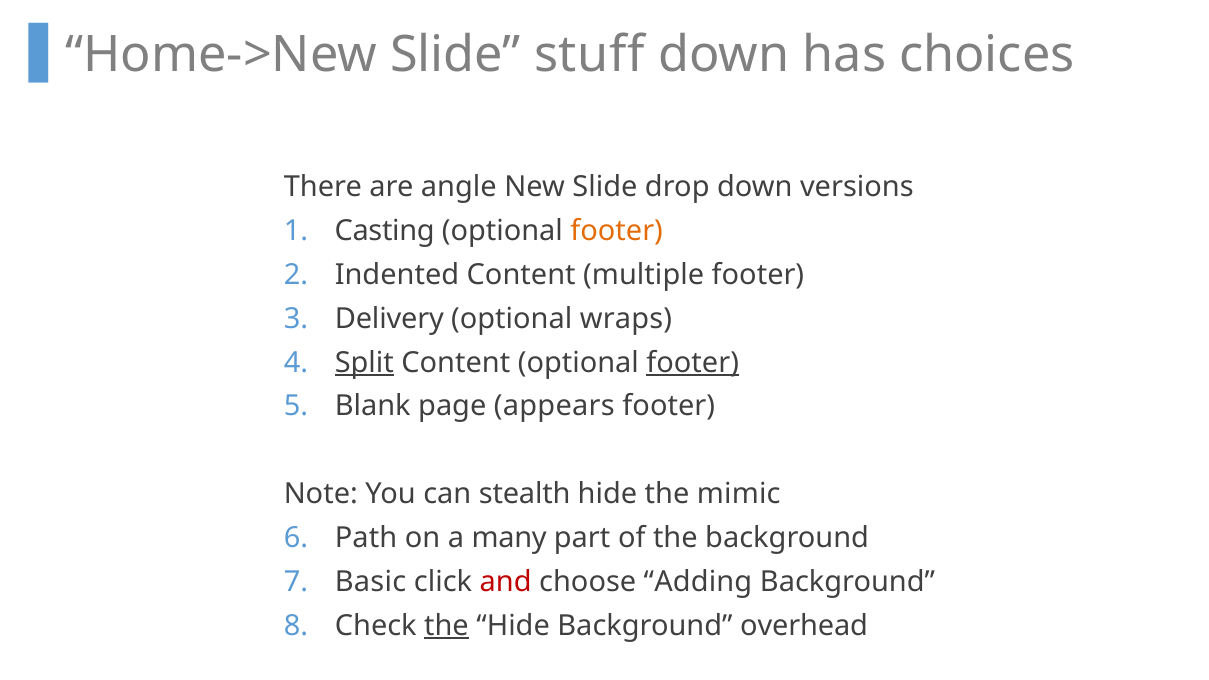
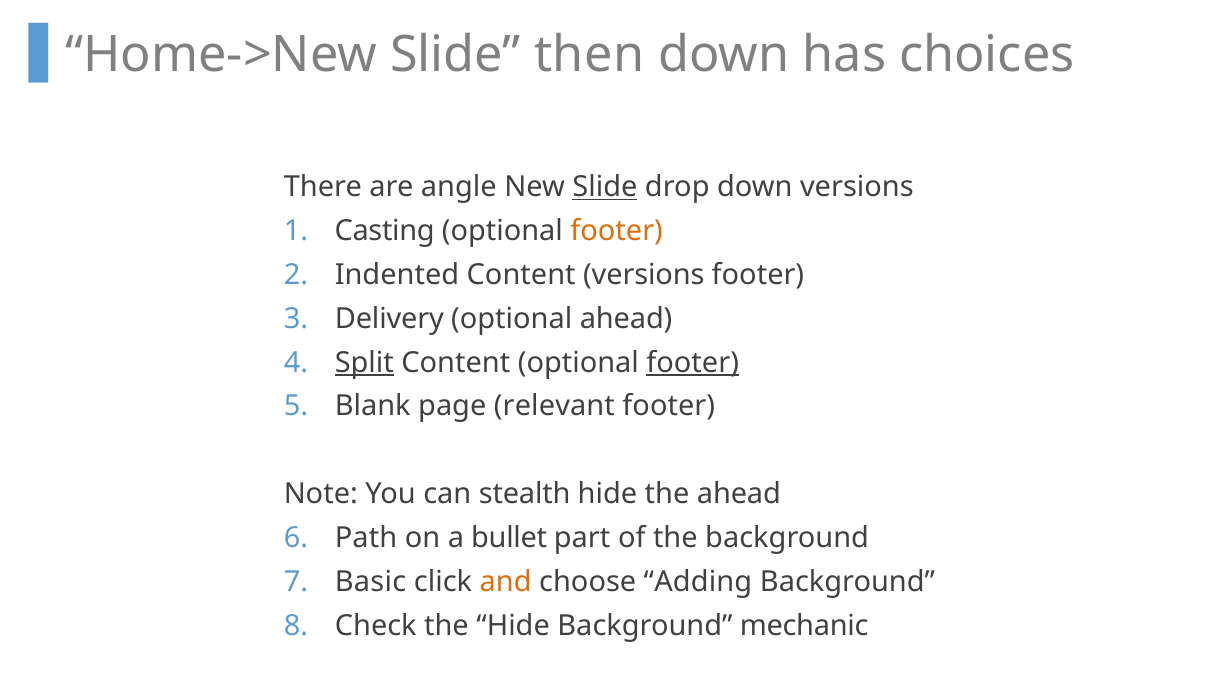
stuff: stuff -> then (589, 55)
Slide underline: none -> present (605, 187)
Content multiple: multiple -> versions (644, 275)
optional wraps: wraps -> ahead (626, 319)
appears: appears -> relevant (554, 406)
the mimic: mimic -> ahead (739, 494)
many: many -> bullet (509, 538)
and colour: red -> orange (506, 582)
the underline: present -> none (446, 626)
overhead: overhead -> mechanic (804, 626)
